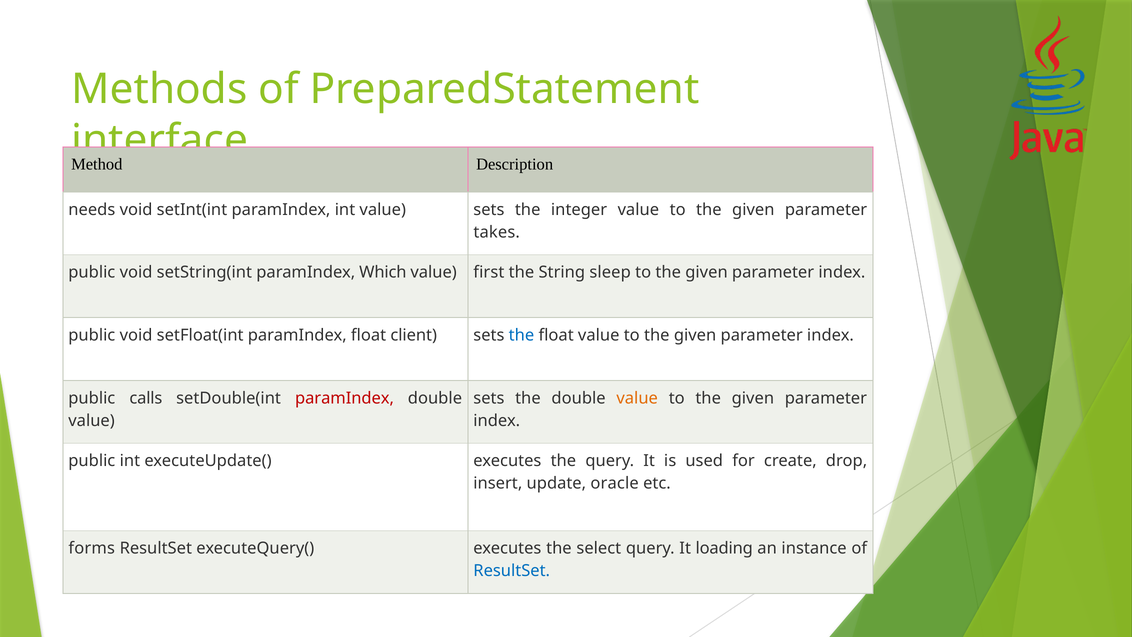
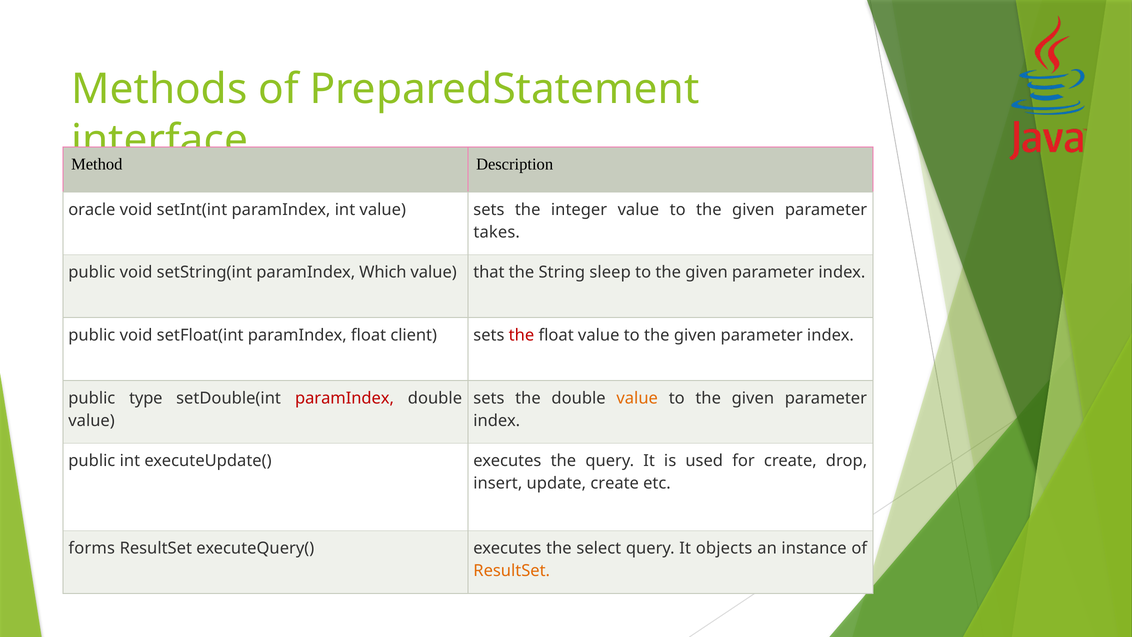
needs: needs -> oracle (92, 210)
first: first -> that (489, 272)
the colour: blue -> red (521, 335)
calls: calls -> type (146, 398)
update oracle: oracle -> create (615, 483)
loading: loading -> objects (724, 548)
ResultSet colour: blue -> orange (512, 571)
